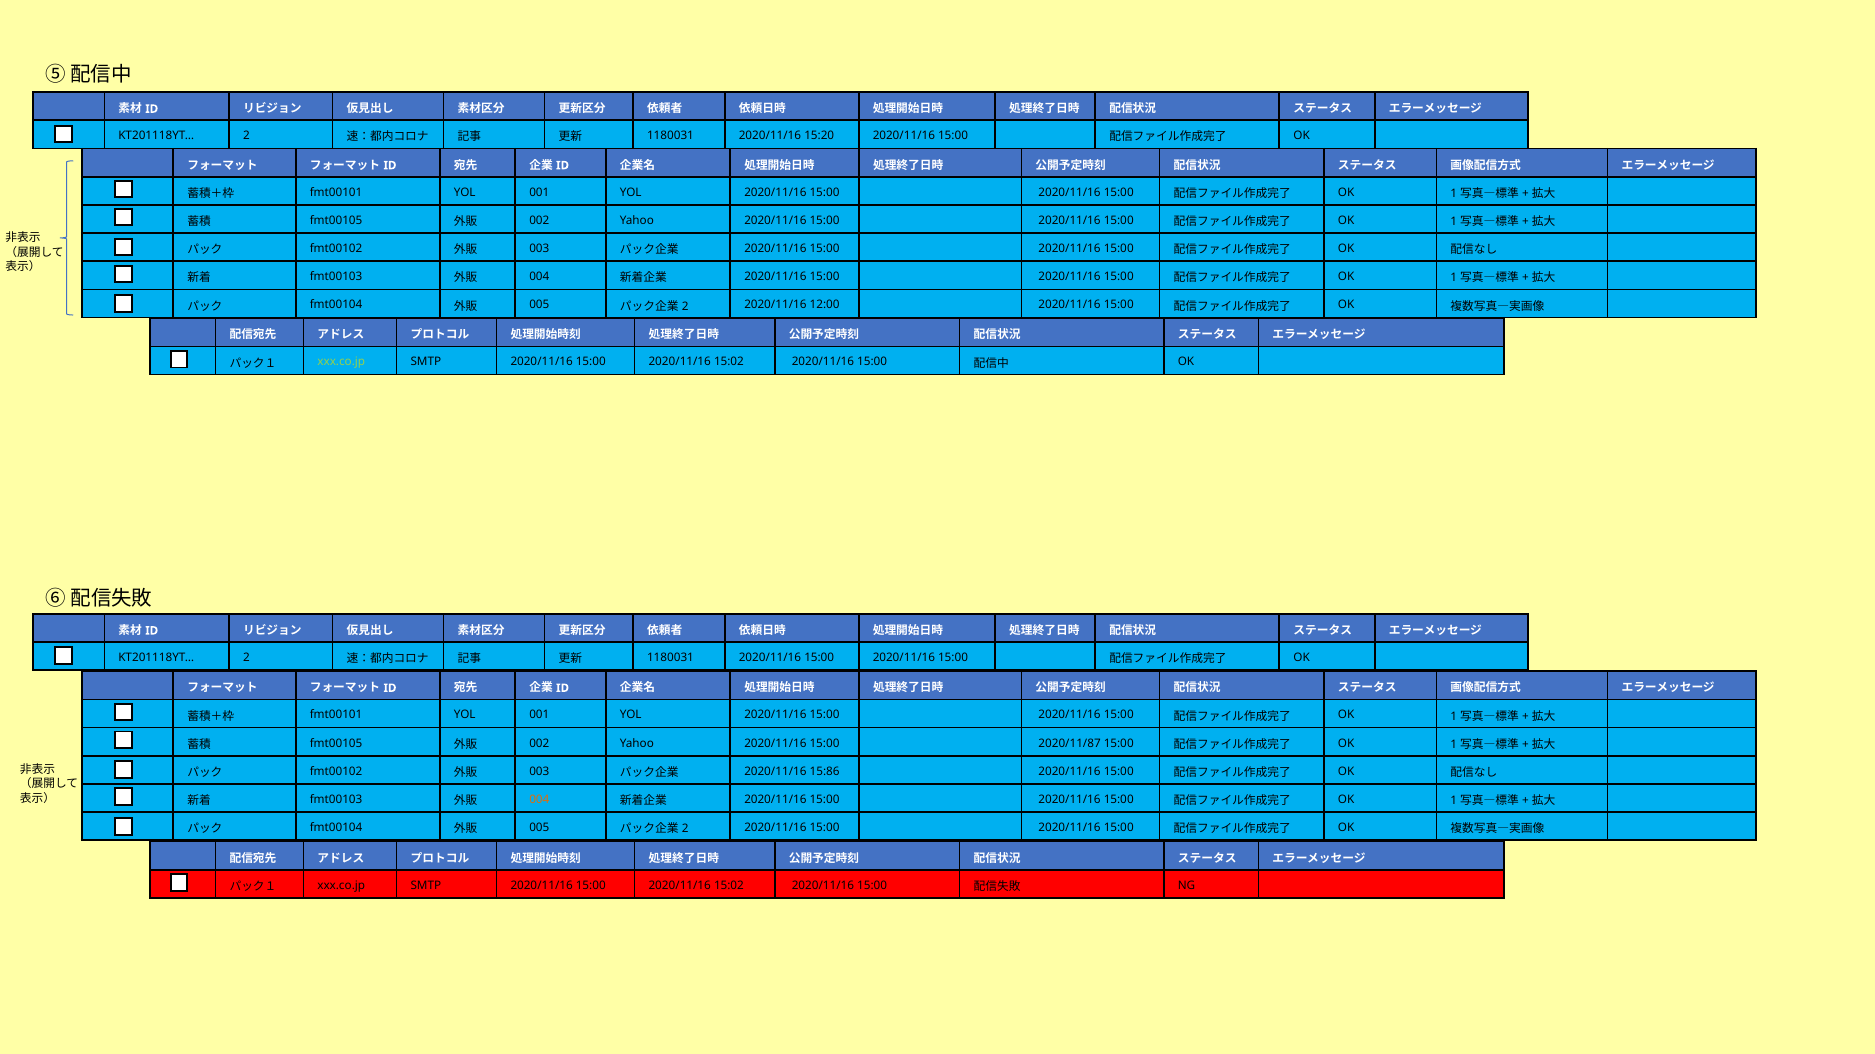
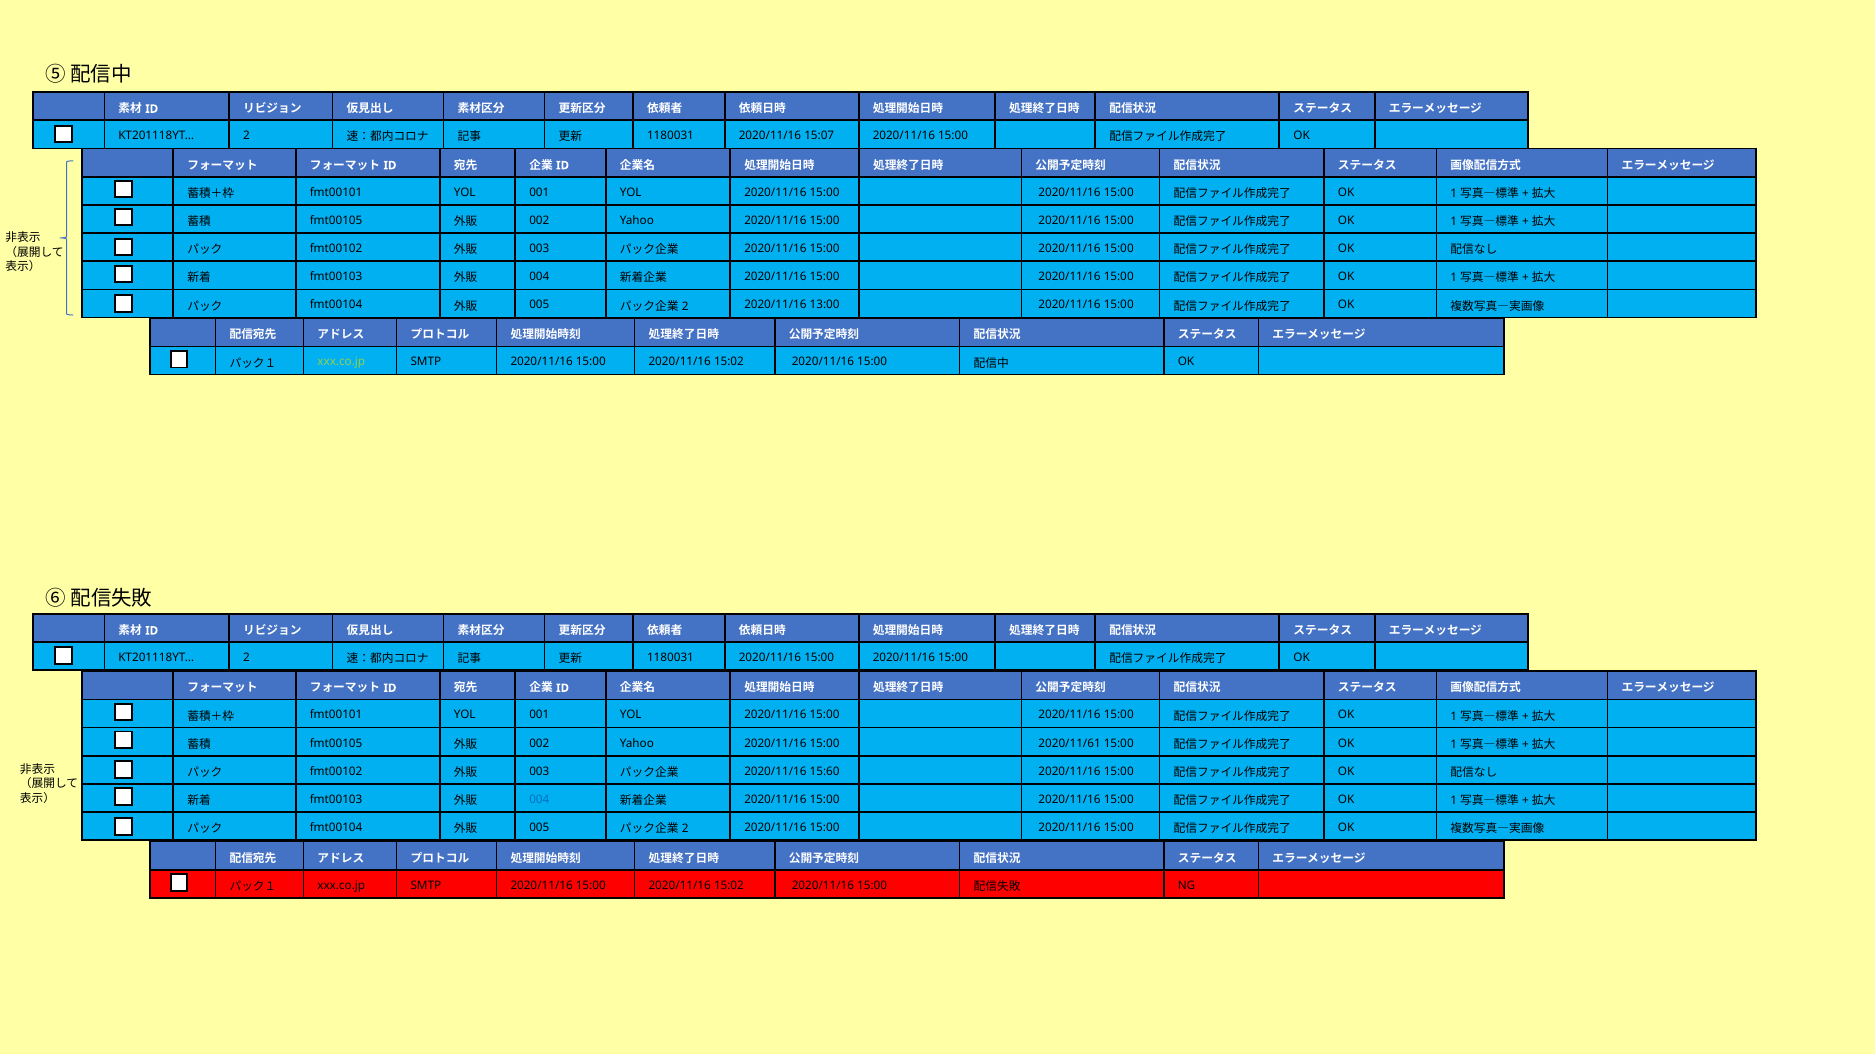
15:20: 15:20 -> 15:07 (819, 136)
12:00: 12:00 -> 13:00 (825, 305)
2020/11/87: 2020/11/87 -> 2020/11/61 (1070, 744)
15:86: 15:86 -> 15:60 (825, 772)
004 colour: orange -> blue (539, 800)
